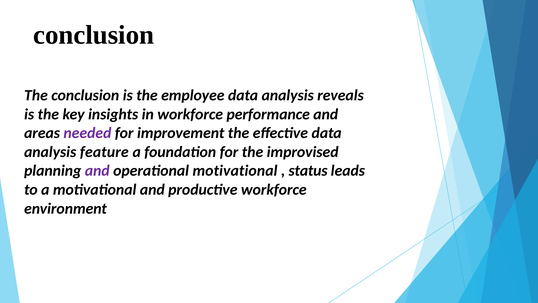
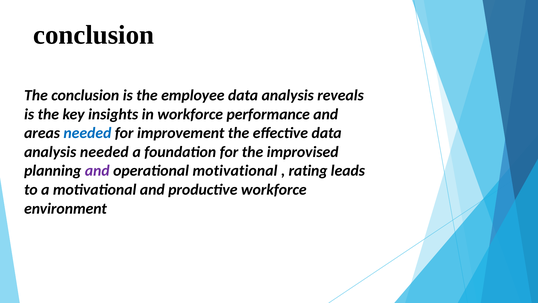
needed colour: purple -> blue (87, 133)
analysis feature: feature -> needed (104, 152)
status: status -> rating (308, 171)
